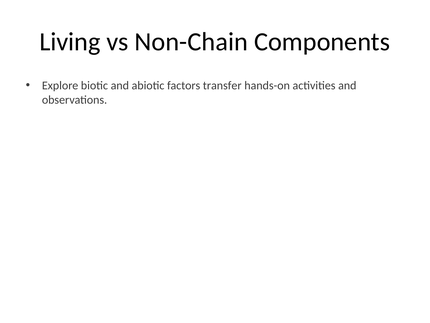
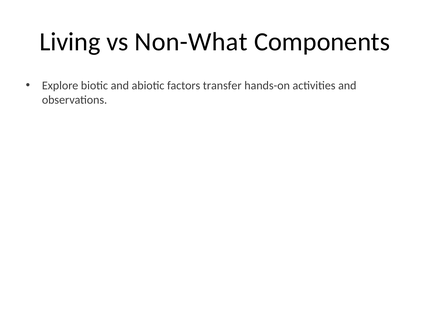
Non-Chain: Non-Chain -> Non-What (191, 42)
